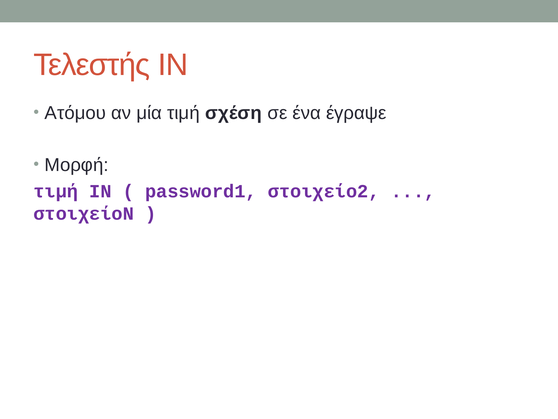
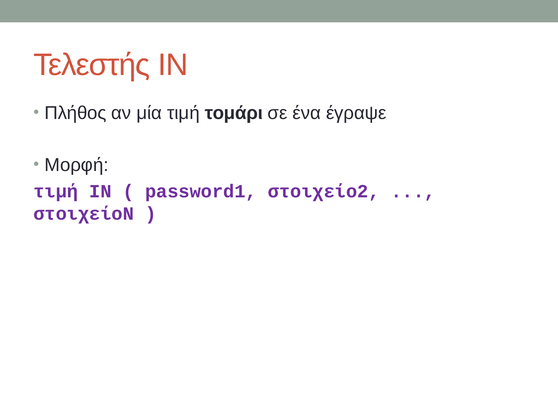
Ατόμου: Ατόμου -> Πλήθος (75, 113)
σχέση: σχέση -> τομάρι (234, 113)
